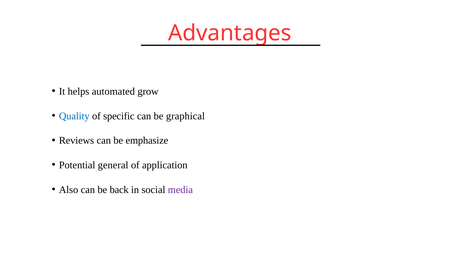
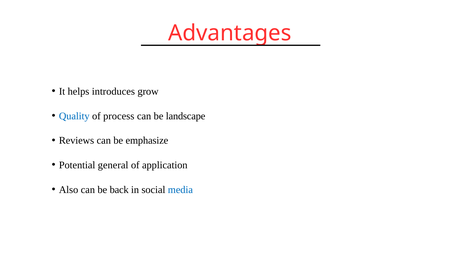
automated: automated -> introduces (113, 91)
specific: specific -> process (119, 116)
graphical: graphical -> landscape (186, 116)
media colour: purple -> blue (180, 190)
